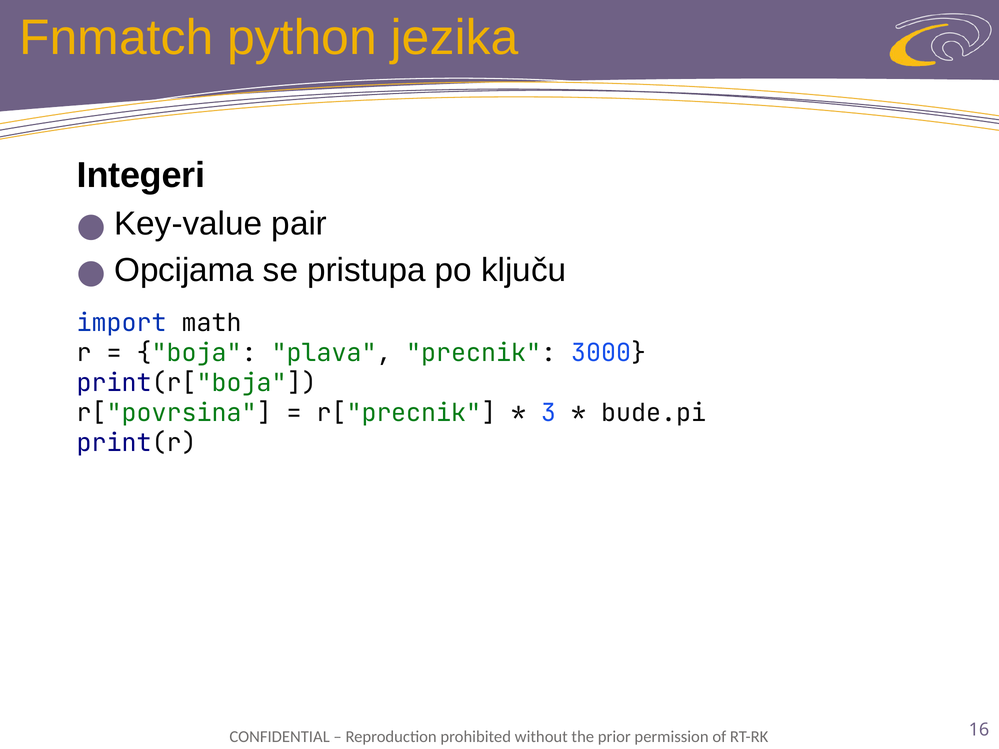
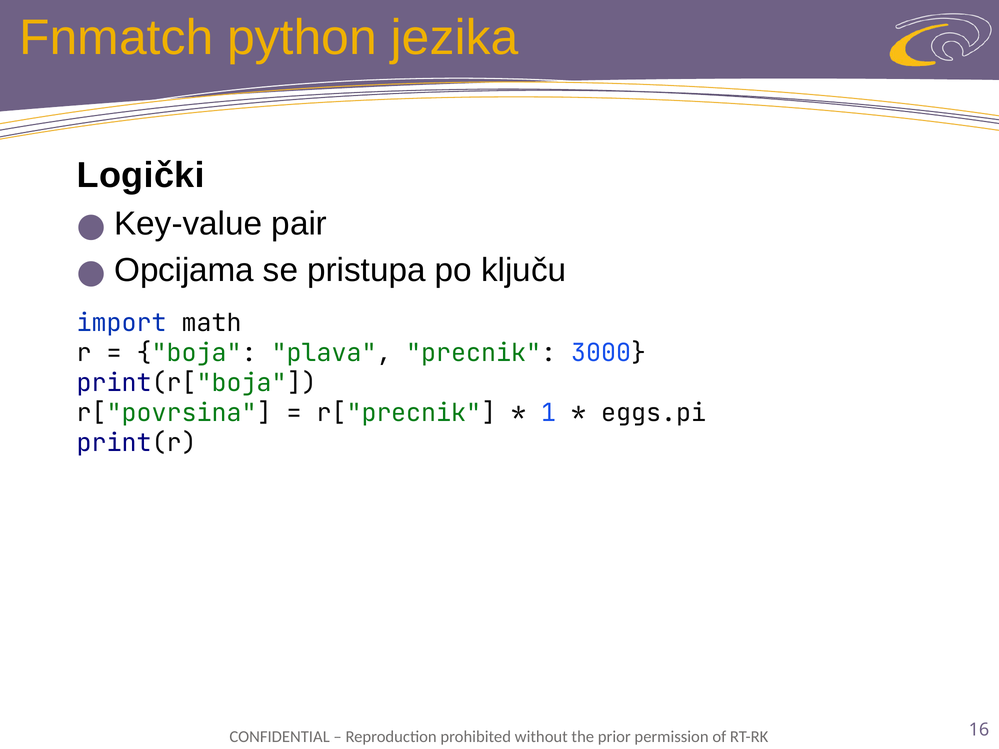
Integeri: Integeri -> Logički (141, 176)
3: 3 -> 1 (549, 413)
bude.pi: bude.pi -> eggs.pi (654, 413)
